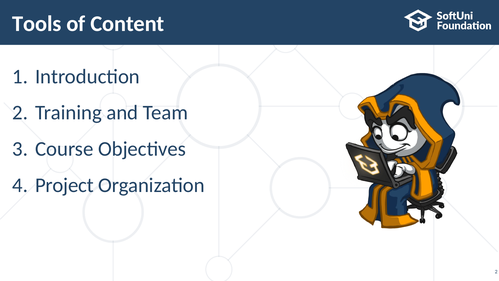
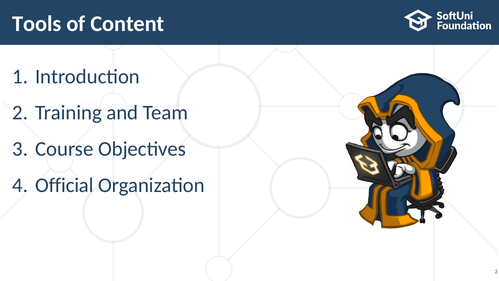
Project: Project -> Official (64, 185)
